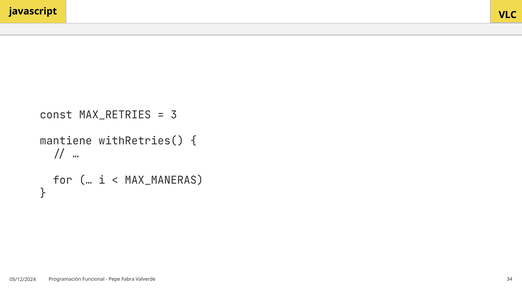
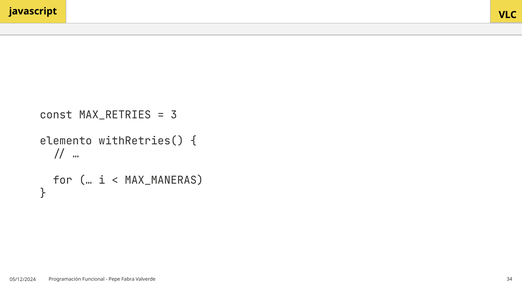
mantiene: mantiene -> elemento (66, 141)
